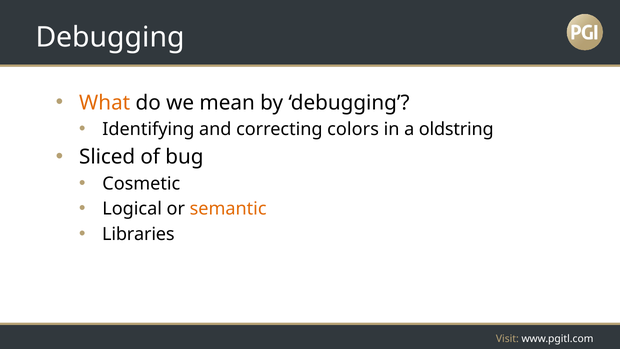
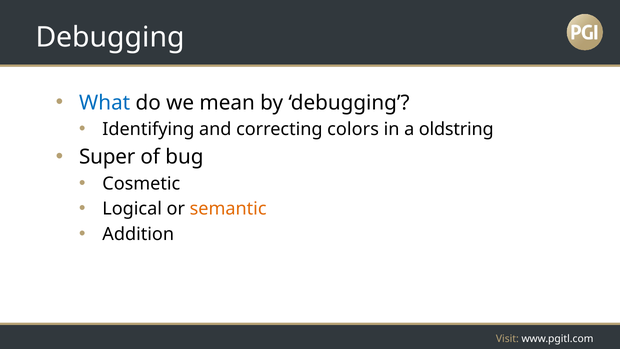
What colour: orange -> blue (105, 103)
Sliced: Sliced -> Super (107, 157)
Libraries: Libraries -> Addition (138, 234)
